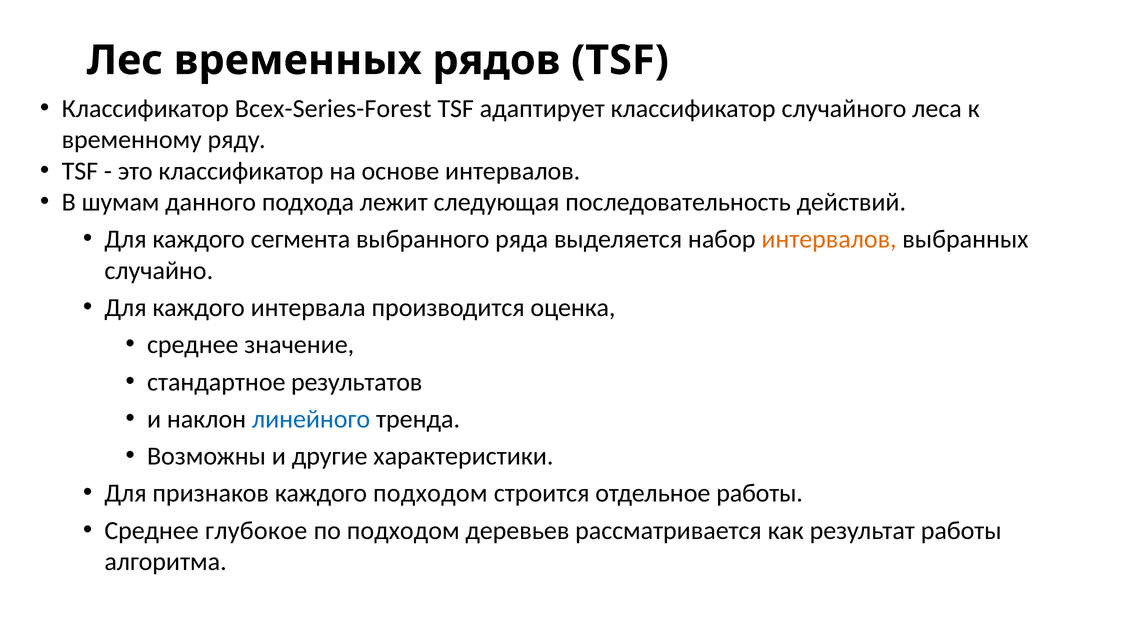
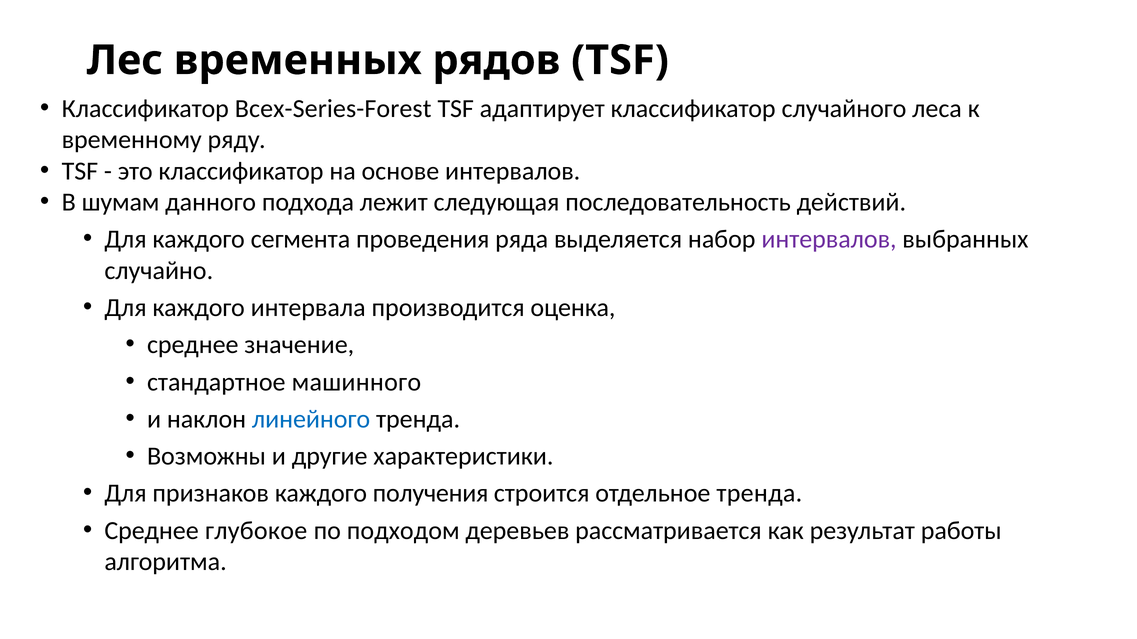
выбранного: выбранного -> проведения (423, 240)
интервалов colour: orange -> purple (829, 240)
результатов: результатов -> машинного (356, 382)
каждого подходом: подходом -> получения (431, 494)
отдельное работы: работы -> тренда (759, 494)
